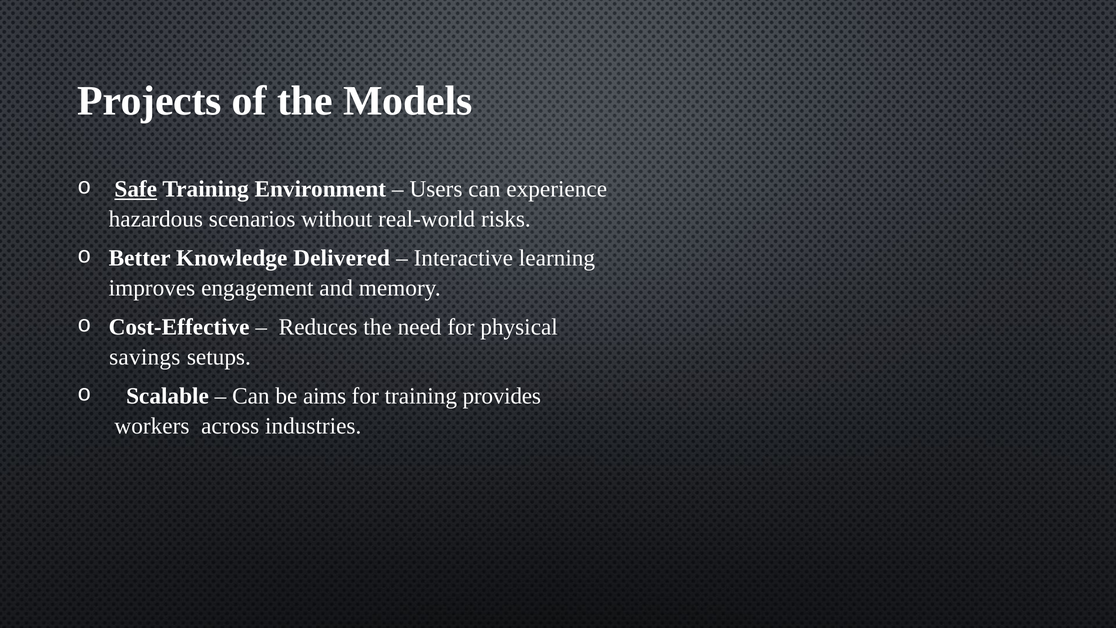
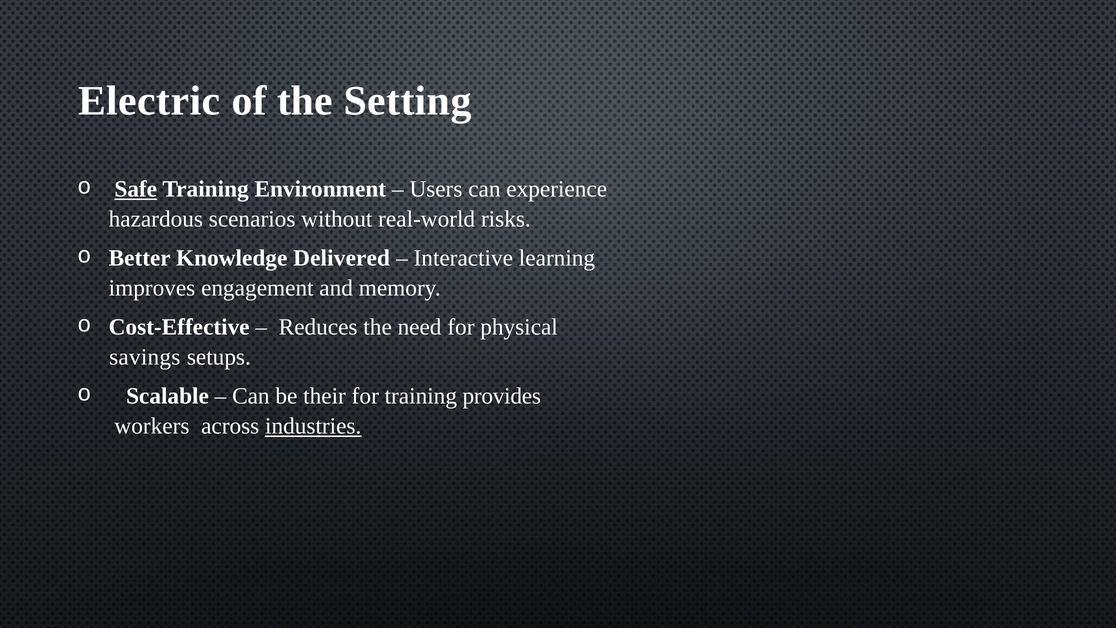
Projects: Projects -> Electric (149, 101)
Models: Models -> Setting (408, 101)
aims: aims -> their (325, 396)
industries underline: none -> present (313, 426)
